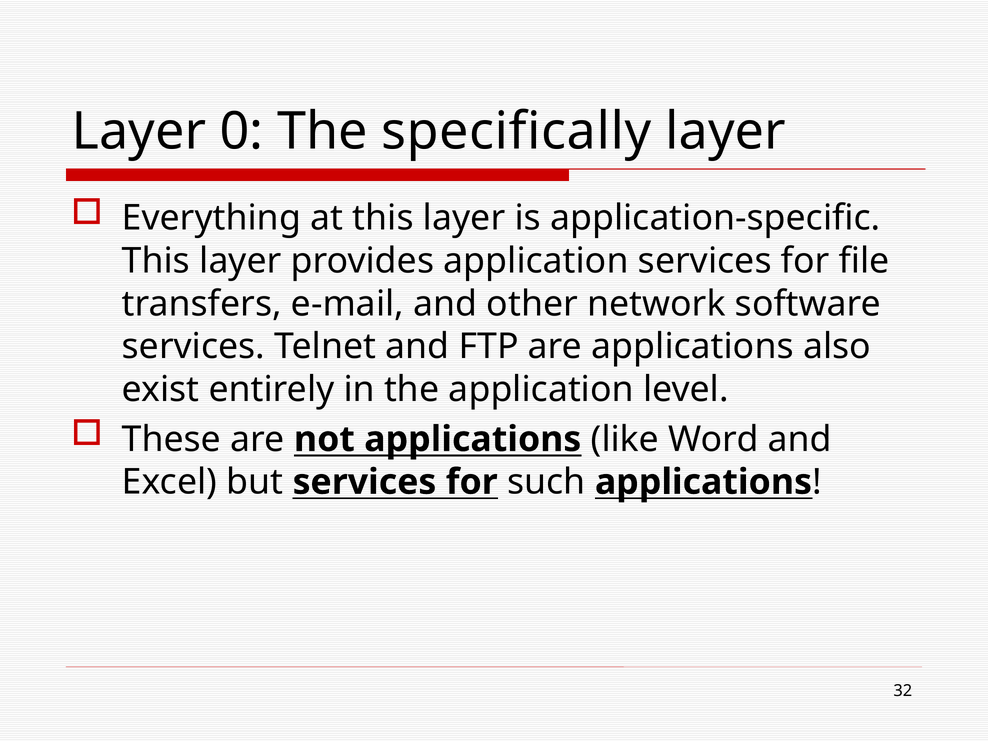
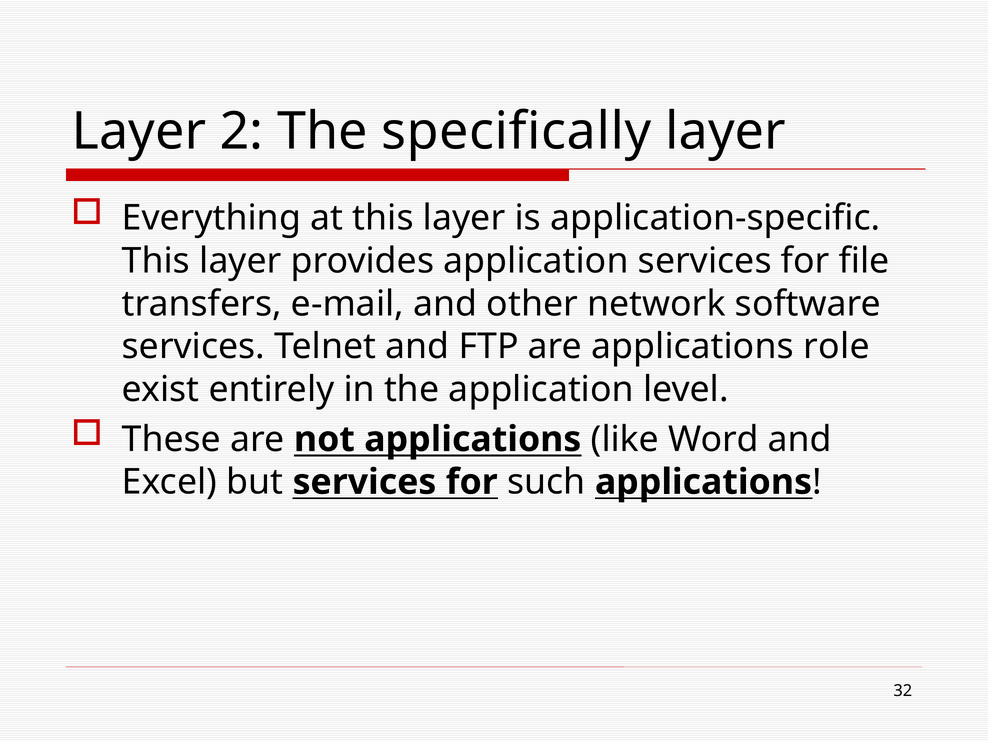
0: 0 -> 2 (242, 132)
also: also -> role (837, 347)
